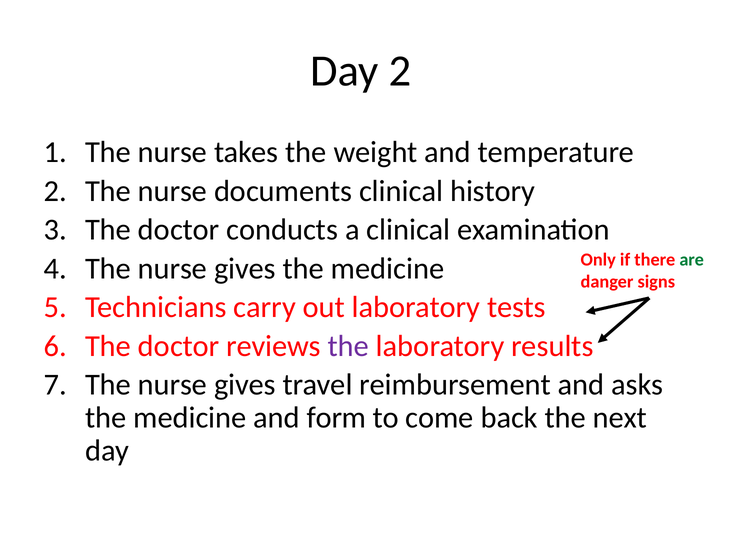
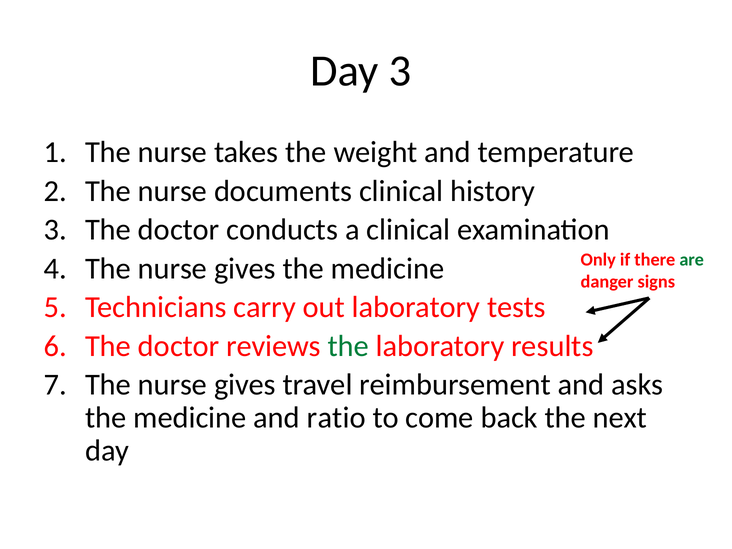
Day 2: 2 -> 3 (400, 71)
the colour: purple -> green (348, 346)
form: form -> ratio (336, 418)
